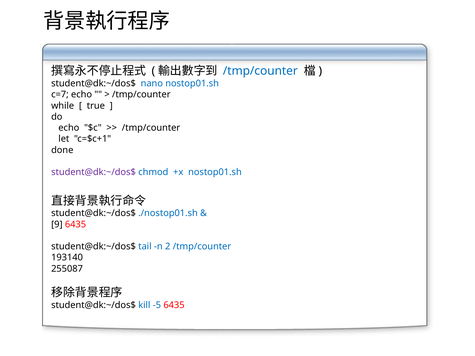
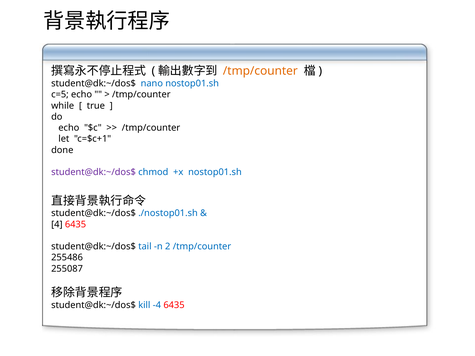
/tmp/counter colour: blue -> orange (260, 71)
c=7: c=7 -> c=5 (60, 95)
9: 9 -> 4 (57, 225)
193140: 193140 -> 255486 (67, 258)
-5: -5 -> -4 (157, 305)
